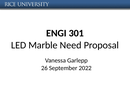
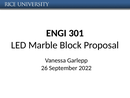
Need: Need -> Block (71, 45)
